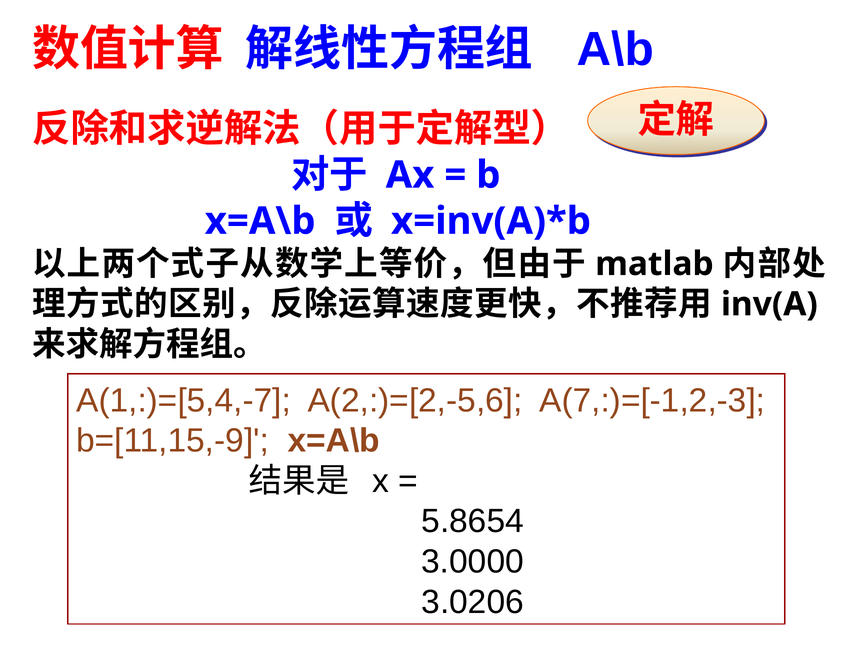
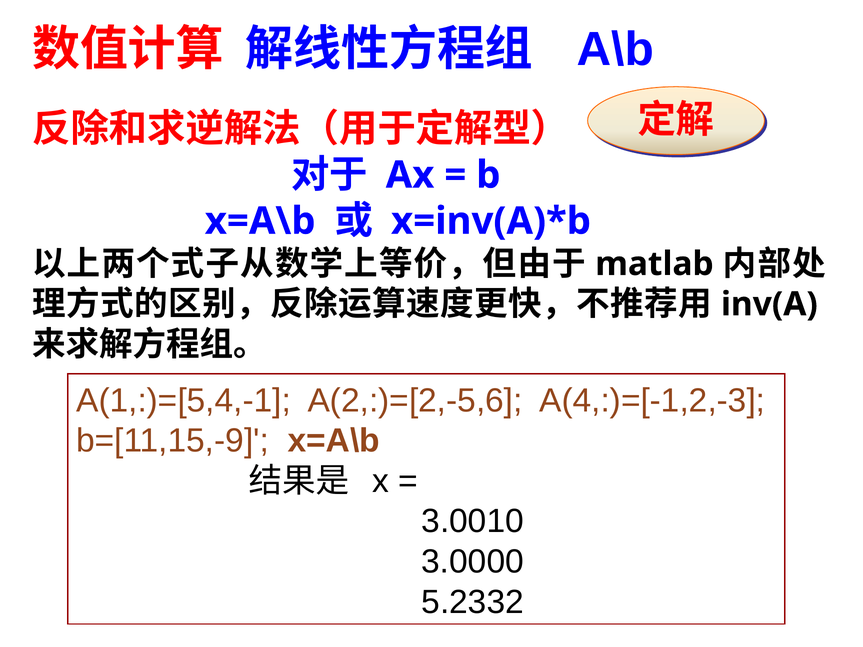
A(1,:)=[5,4,-7: A(1,:)=[5,4,-7 -> A(1,:)=[5,4,-1 (184, 401)
A(7,:)=[-1,2,-3: A(7,:)=[-1,2,-3 -> A(4,:)=[-1,2,-3 (652, 401)
5.8654: 5.8654 -> 3.0010 (473, 522)
3.0206: 3.0206 -> 5.2332 (473, 602)
